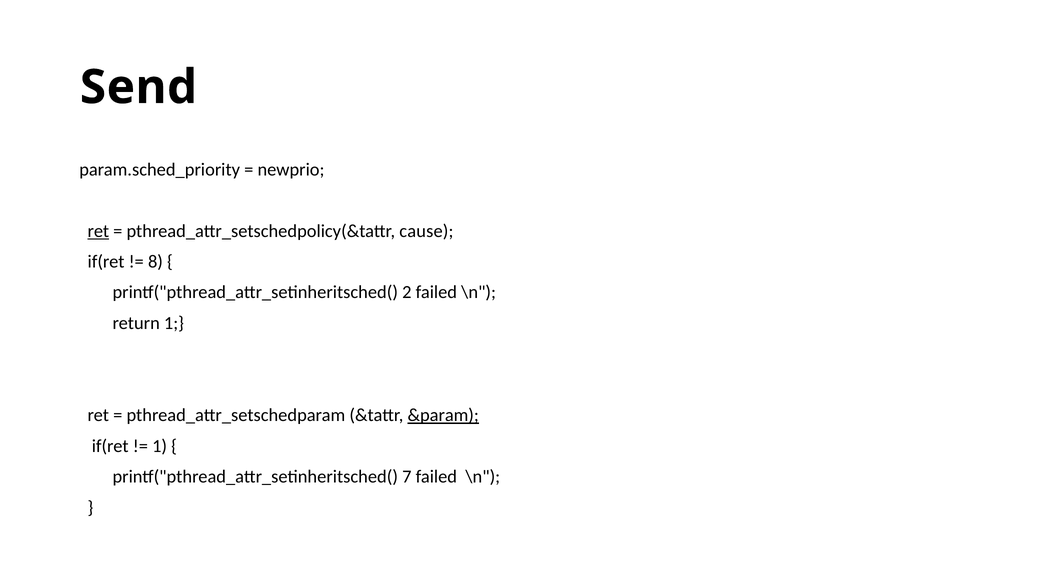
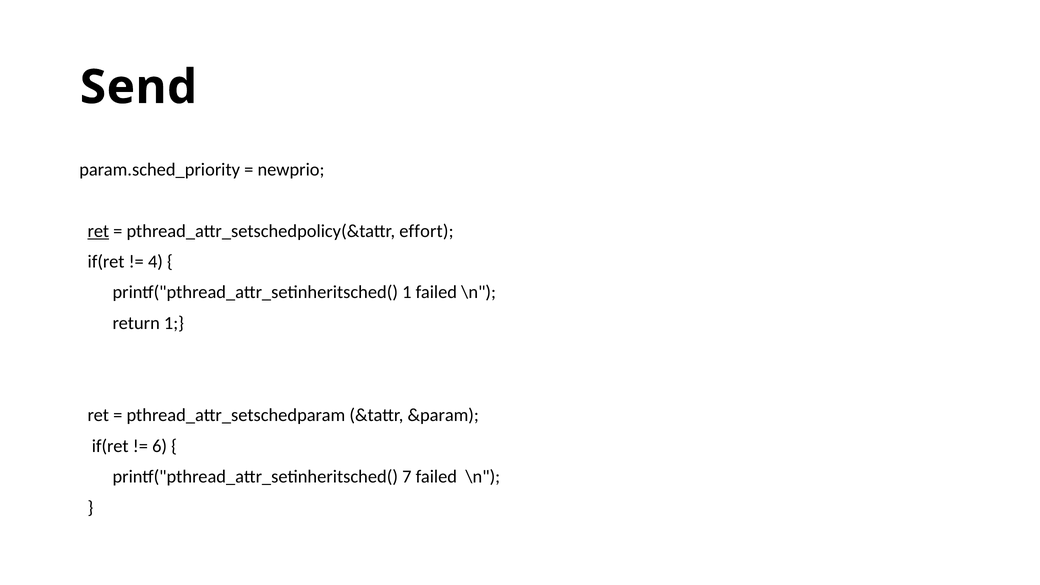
cause: cause -> effort (426, 231)
8: 8 -> 4 (155, 262)
printf("pthread_attr_setinheritsched( 2: 2 -> 1 (407, 292)
&param underline: present -> none (443, 415)
1: 1 -> 6 (160, 446)
